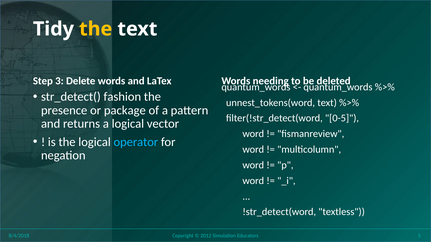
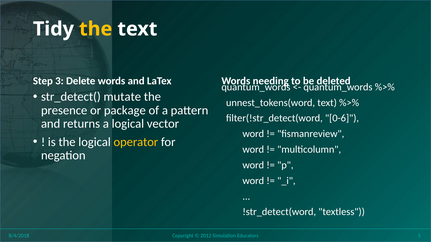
fashion: fashion -> mutate (122, 97)
0-5: 0-5 -> 0-6 (342, 118)
operator colour: light blue -> yellow (136, 142)
